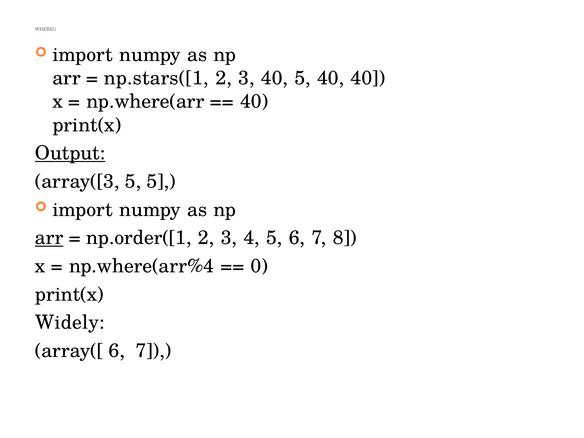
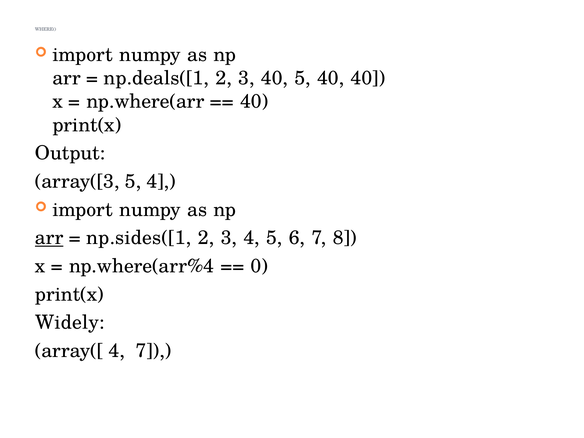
np.stars([1: np.stars([1 -> np.deals([1 (156, 78)
Output underline: present -> none (70, 153)
5 5: 5 -> 4 (161, 181)
np.order([1: np.order([1 -> np.sides([1 (139, 238)
array([ 6: 6 -> 4 (117, 351)
